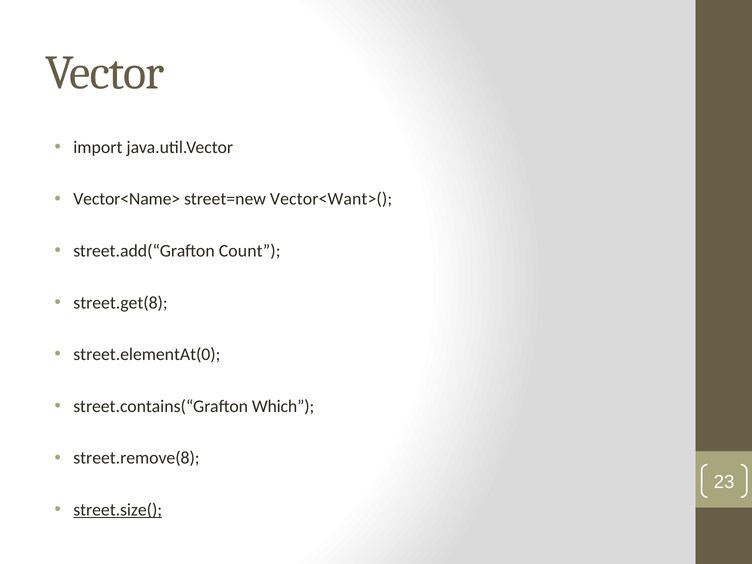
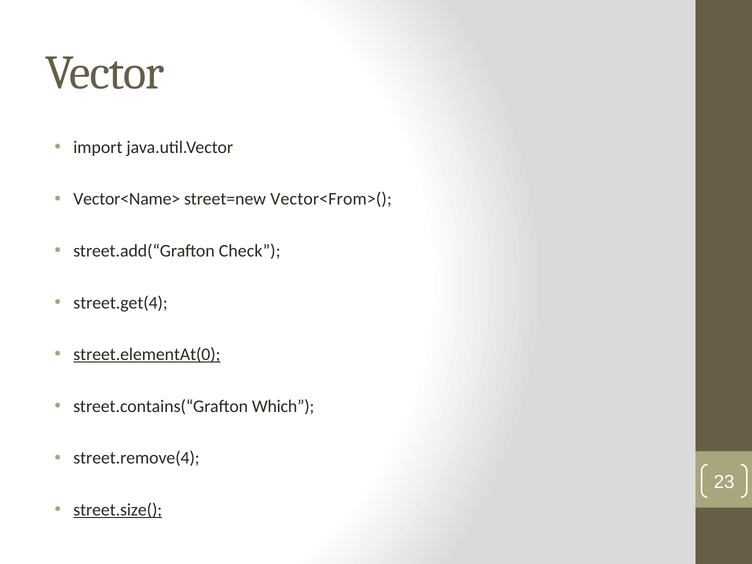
Vector<Want>(: Vector<Want>( -> Vector<From>( (331, 199)
Count: Count -> Check (250, 251)
street.get(8: street.get(8 -> street.get(4 (121, 303)
street.elementAt(0 underline: none -> present (147, 355)
street.remove(8: street.remove(8 -> street.remove(4 (136, 458)
